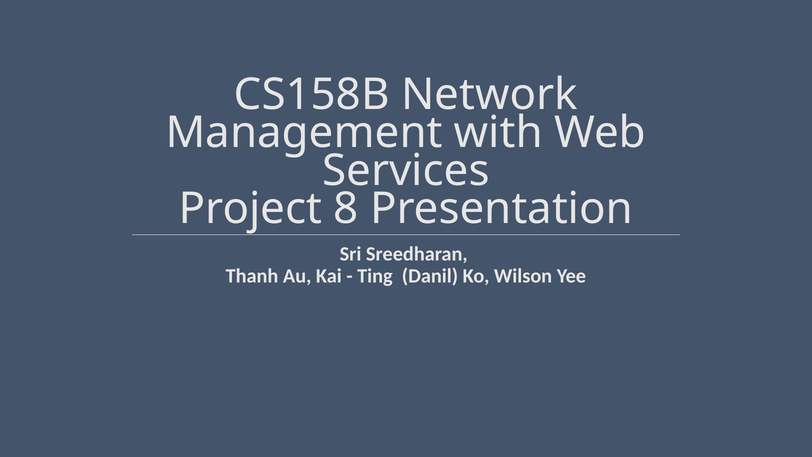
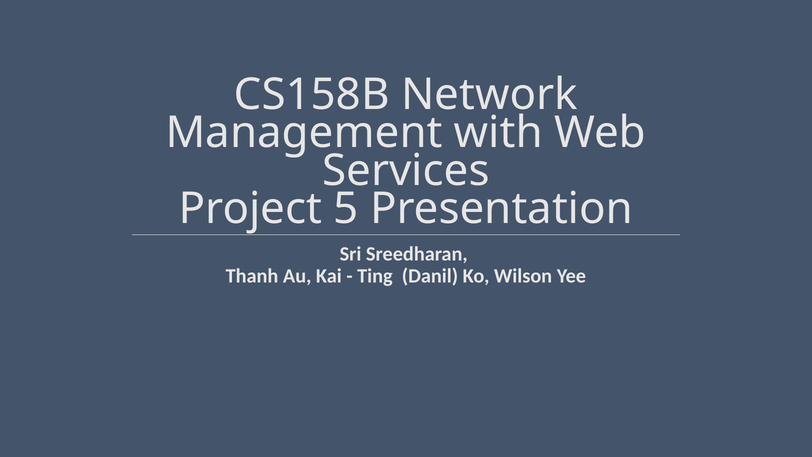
8: 8 -> 5 (346, 209)
